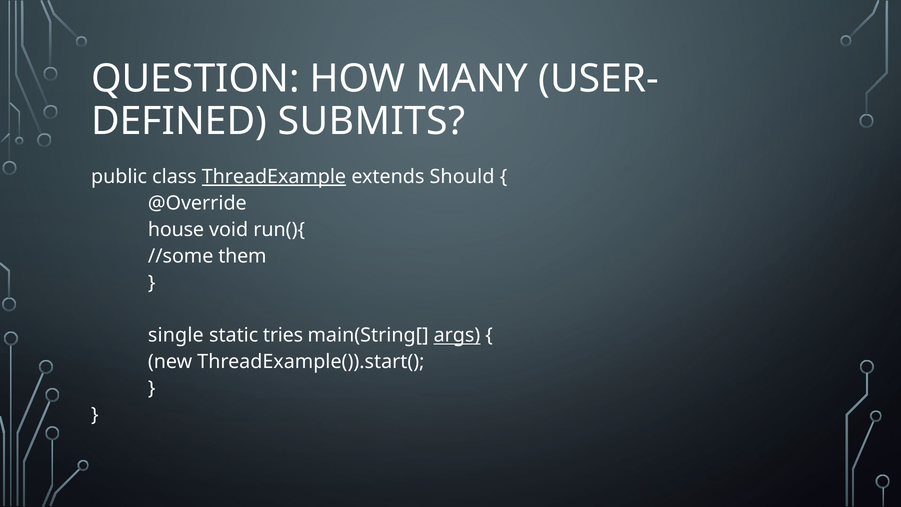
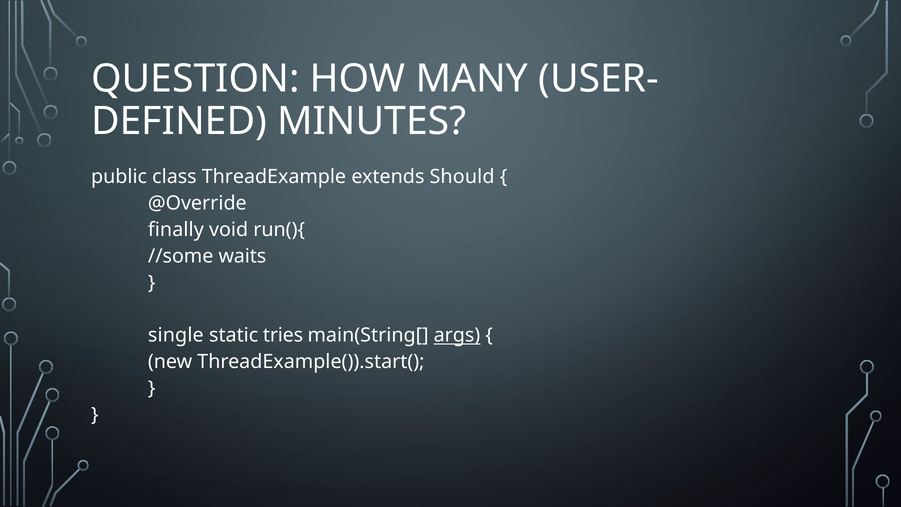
SUBMITS: SUBMITS -> MINUTES (372, 121)
ThreadExample underline: present -> none (274, 177)
house: house -> finally (176, 230)
them: them -> waits (242, 256)
